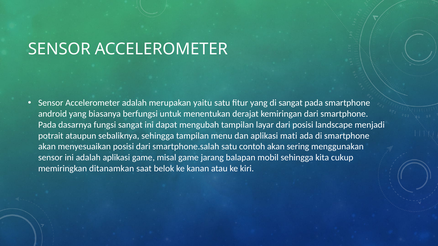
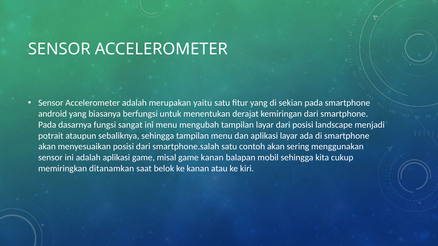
di sangat: sangat -> sekian (290, 103)
ini dapat: dapat -> menu (166, 125)
aplikasi mati: mati -> layar (289, 136)
game jarang: jarang -> kanan (212, 158)
